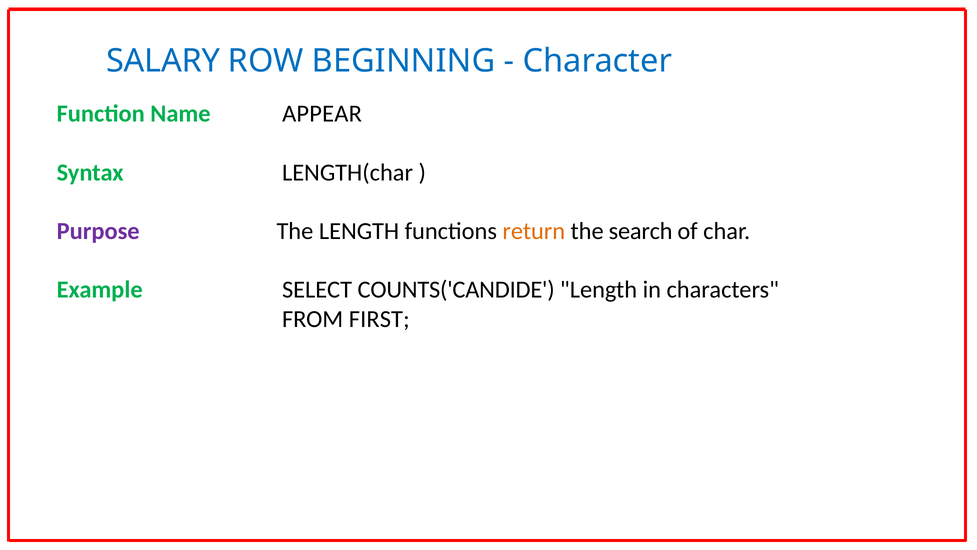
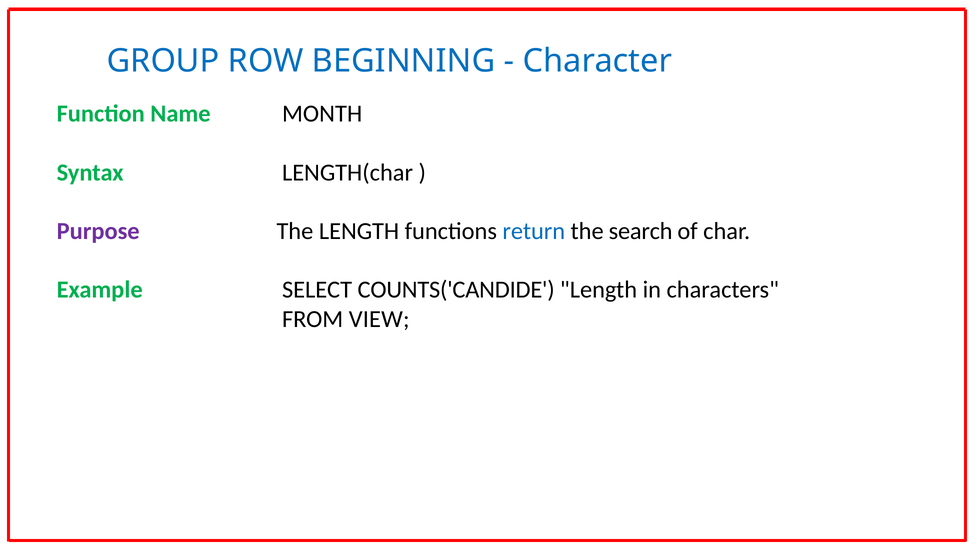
SALARY: SALARY -> GROUP (163, 61)
APPEAR: APPEAR -> MONTH (322, 114)
return colour: orange -> blue (534, 231)
FIRST: FIRST -> VIEW (379, 319)
